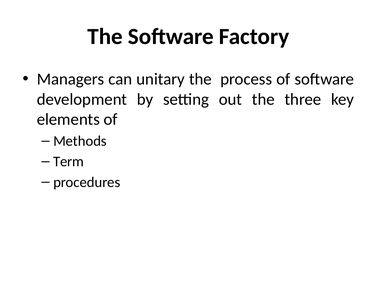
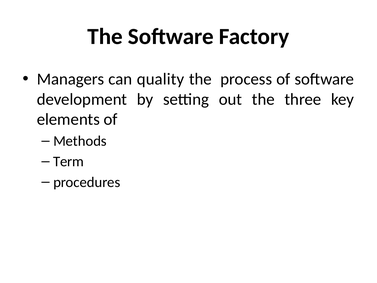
unitary: unitary -> quality (161, 79)
